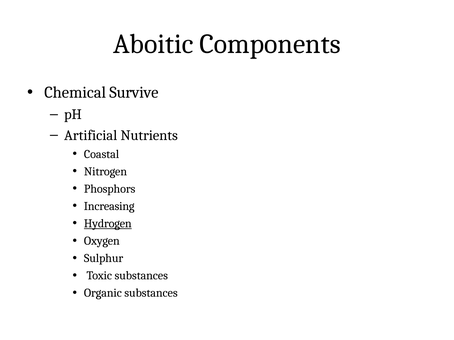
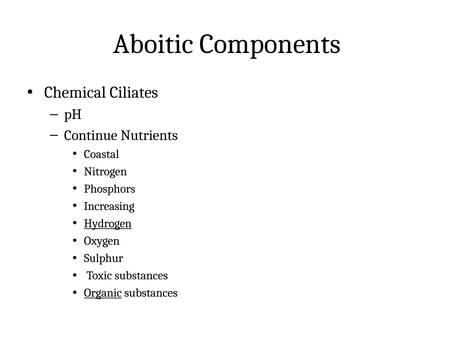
Survive: Survive -> Ciliates (134, 93)
Artificial: Artificial -> Continue (91, 136)
Organic underline: none -> present (103, 293)
